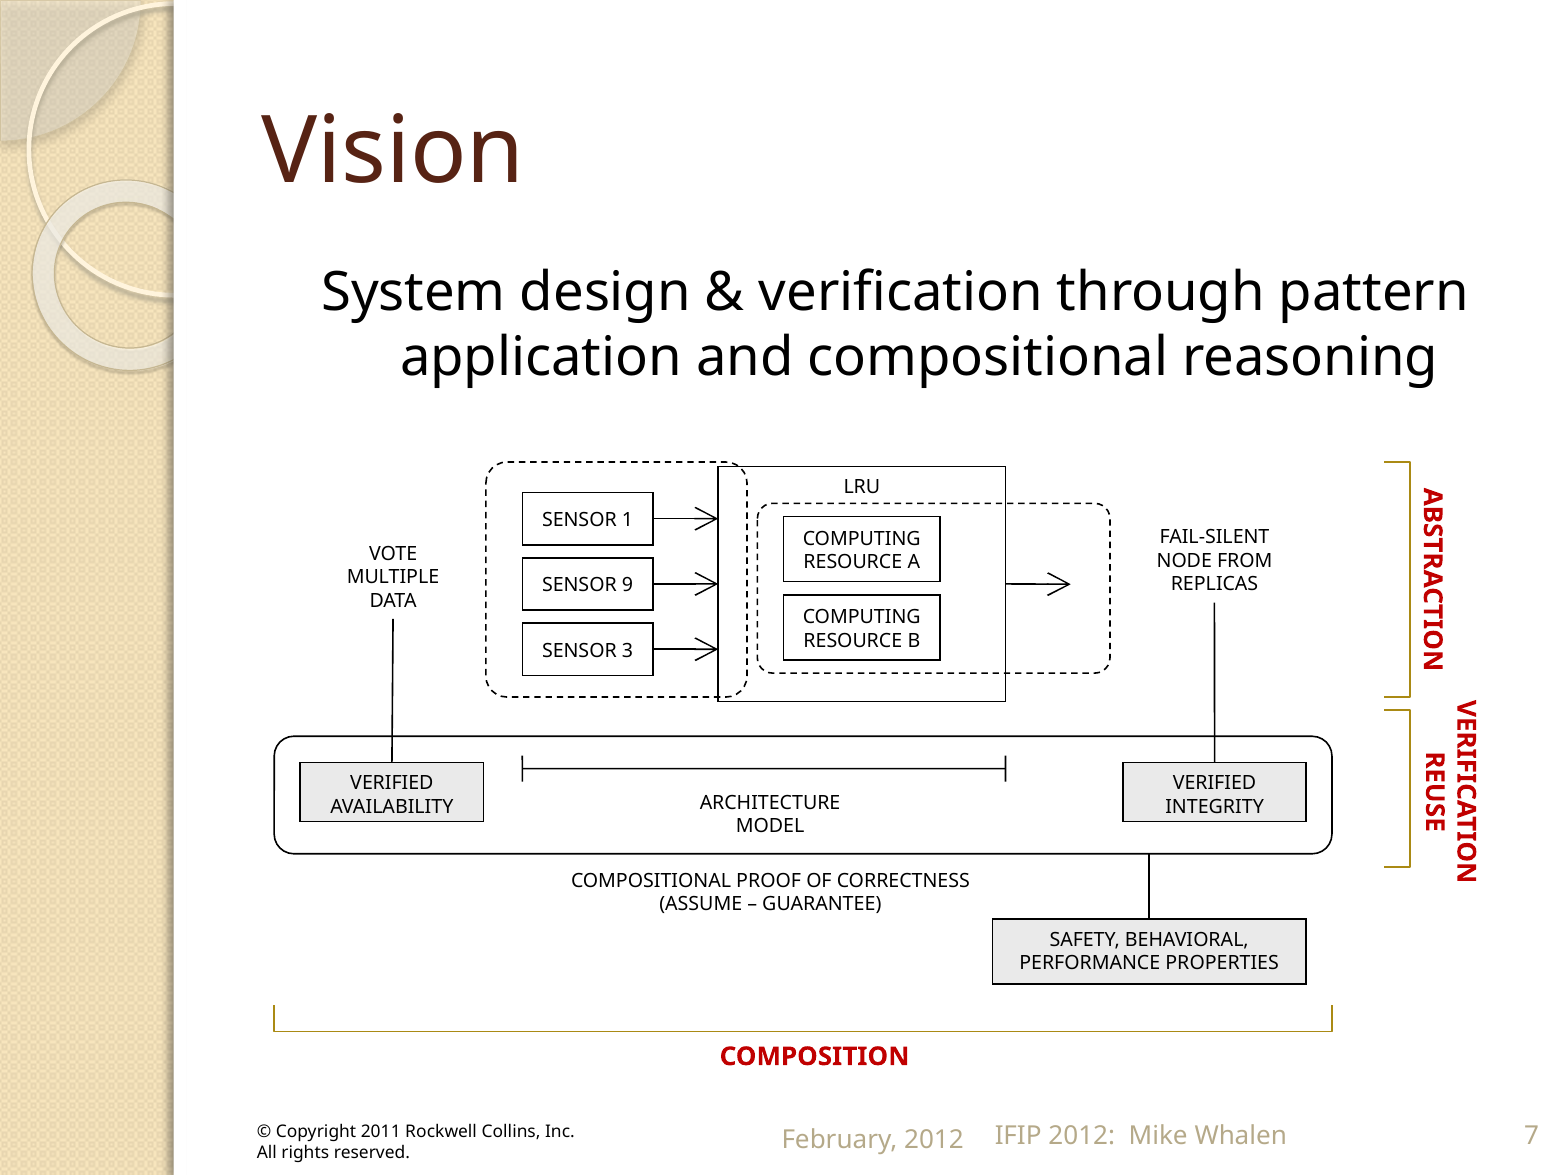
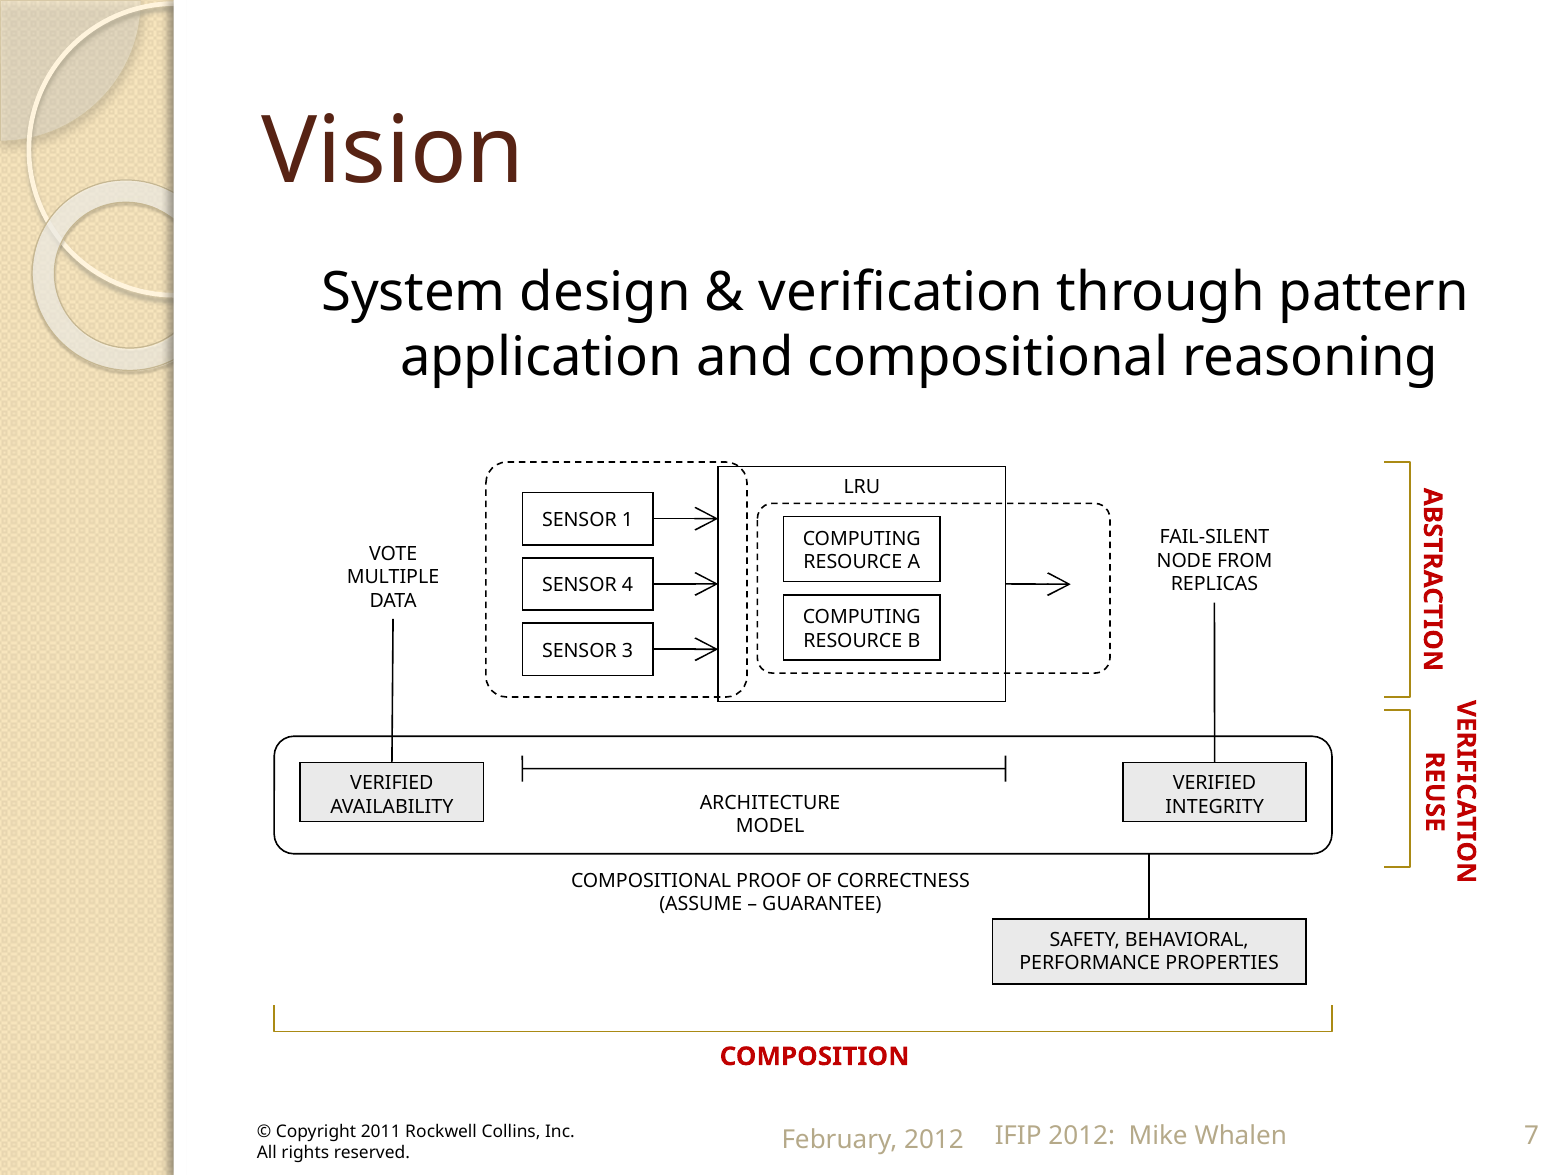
9: 9 -> 4 (628, 585)
